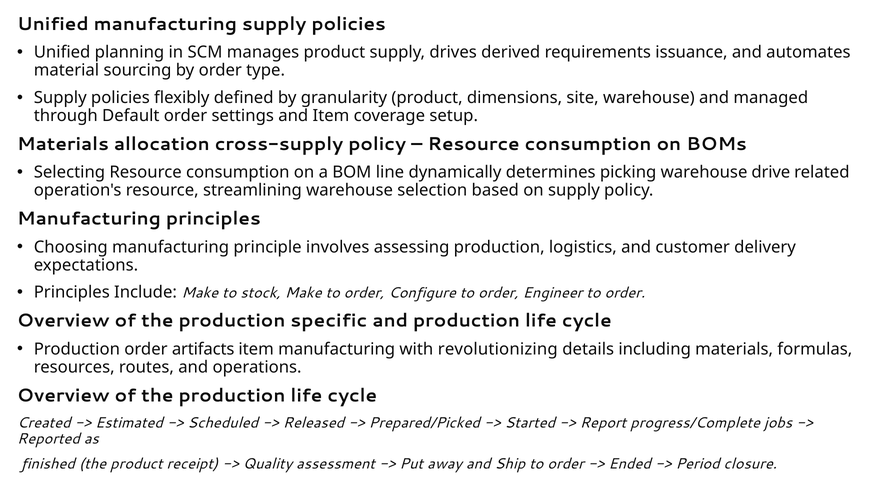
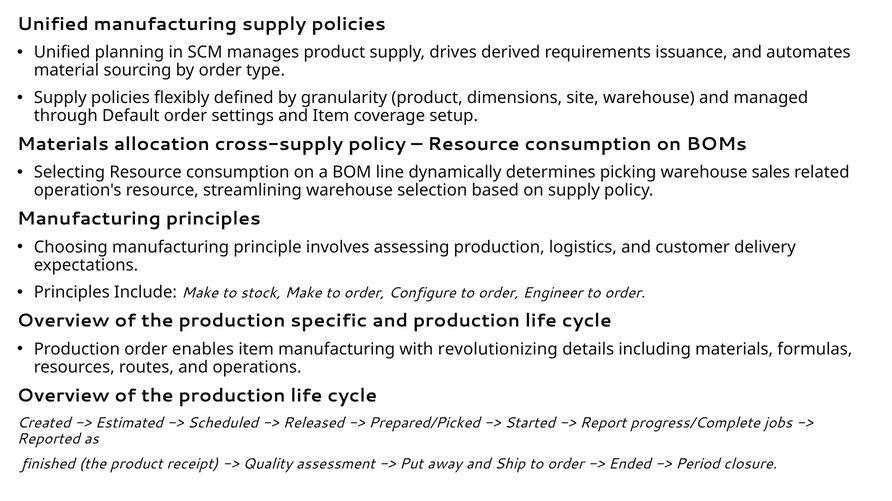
drive: drive -> sales (771, 173)
artifacts: artifacts -> enables (203, 350)
